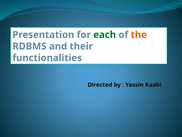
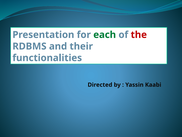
the colour: orange -> red (139, 35)
